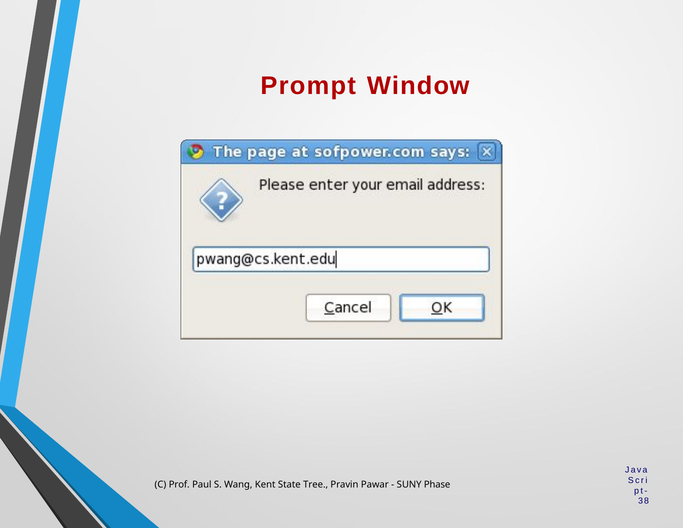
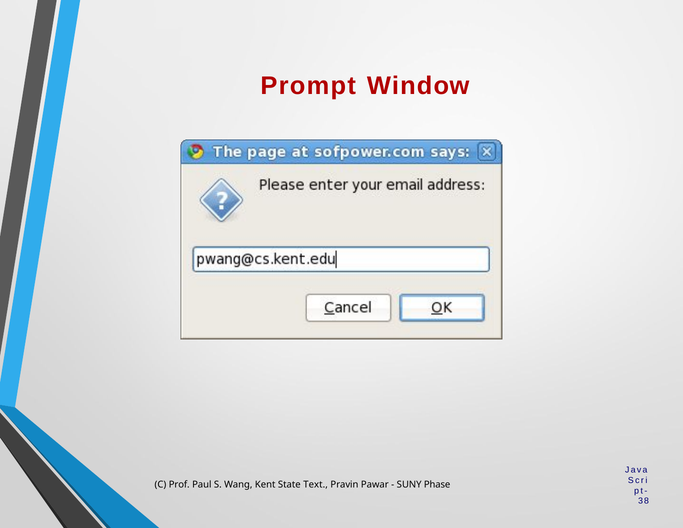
Tree: Tree -> Text (316, 485)
